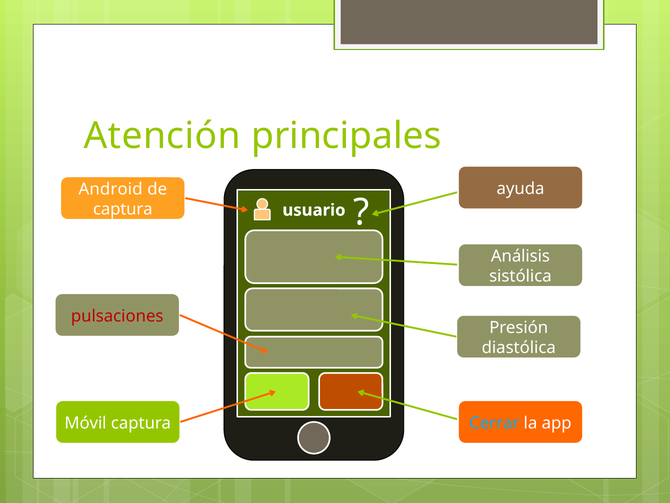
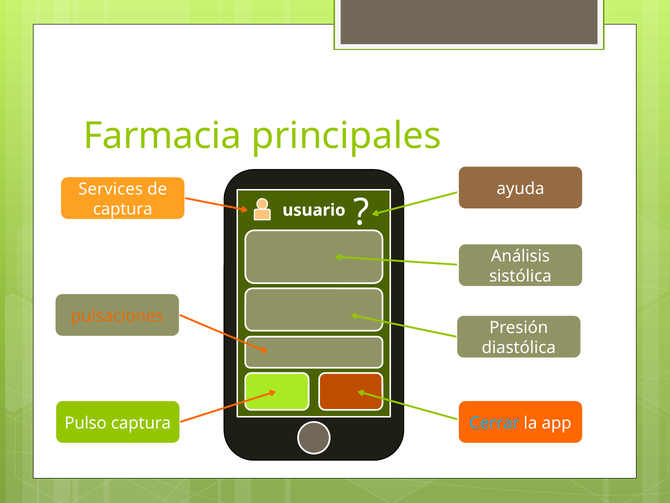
Atención: Atención -> Farmacia (162, 136)
Android: Android -> Services (111, 189)
pulsaciones colour: red -> orange (117, 316)
Móvil: Móvil -> Pulso (86, 423)
